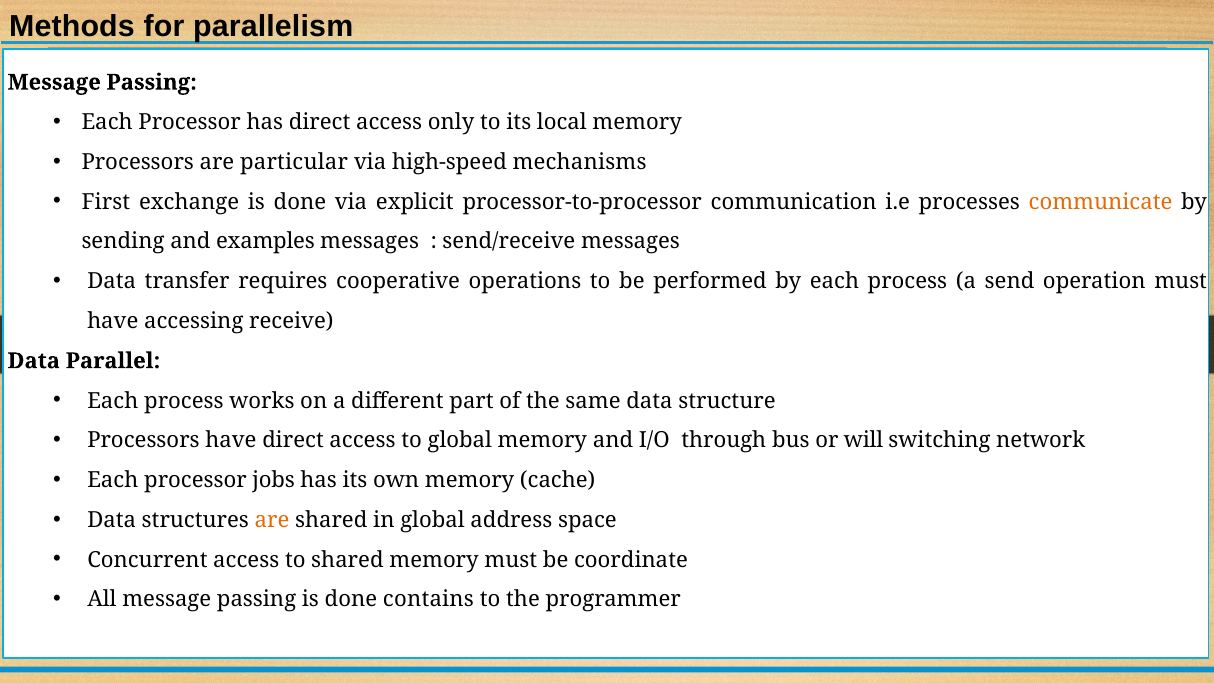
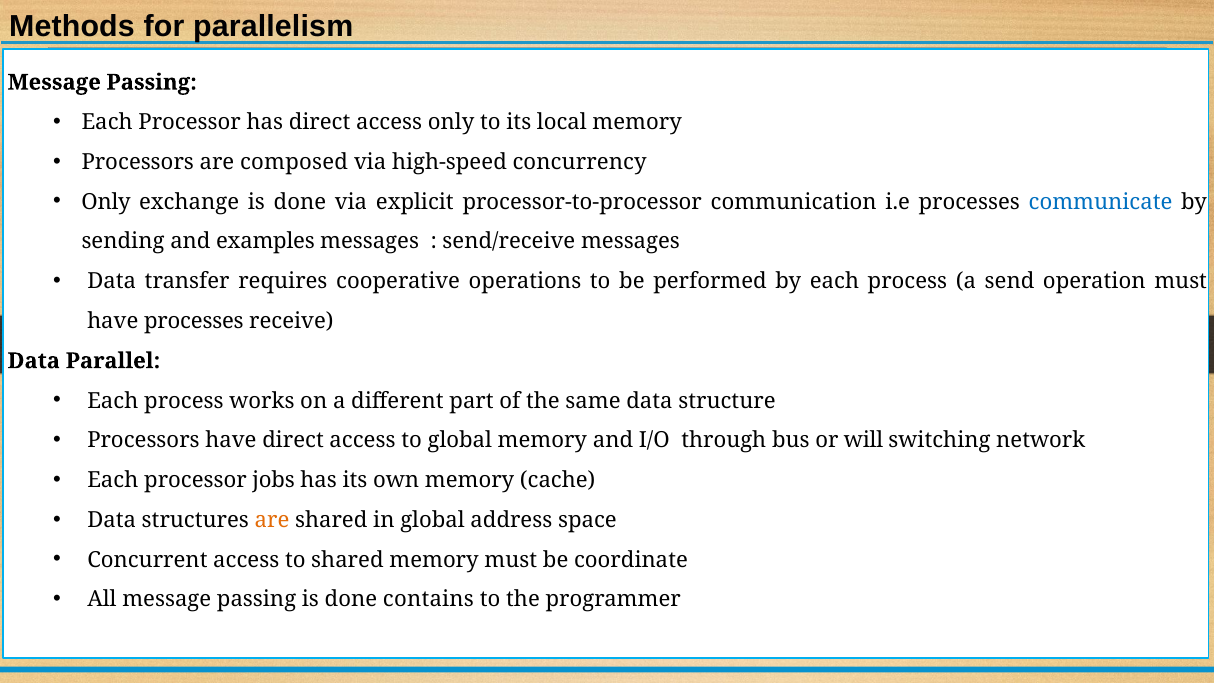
particular: particular -> composed (294, 162)
mechanisms: mechanisms -> concurrency (580, 162)
First: First -> Only (106, 202)
communicate colour: orange -> blue (1101, 202)
have accessing: accessing -> processes (194, 321)
